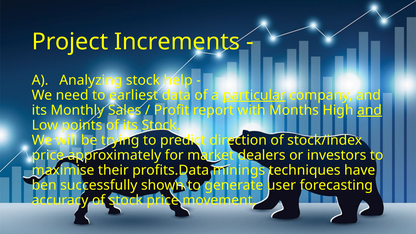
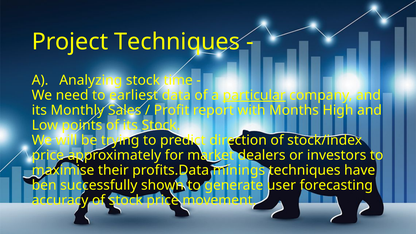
Project Increments: Increments -> Techniques (177, 42)
help: help -> time (178, 80)
and underline: present -> none (369, 110)
